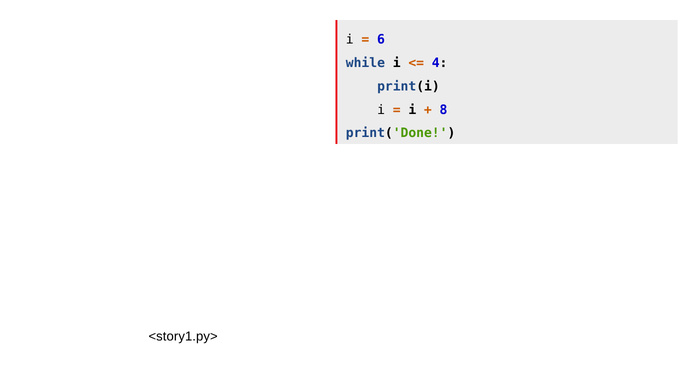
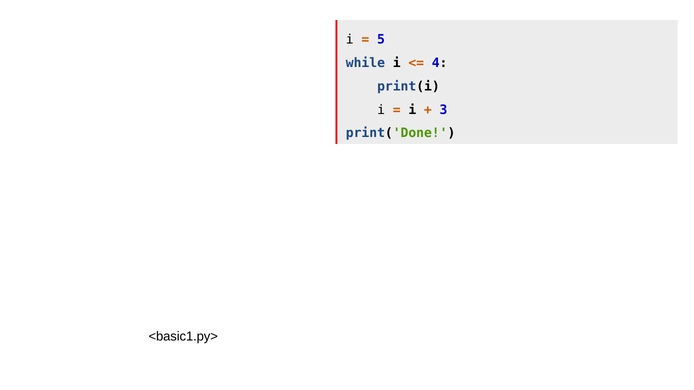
6: 6 -> 5 (381, 40)
8: 8 -> 3 (444, 110)
<story1.py>: <story1.py> -> <basic1.py> (183, 337)
